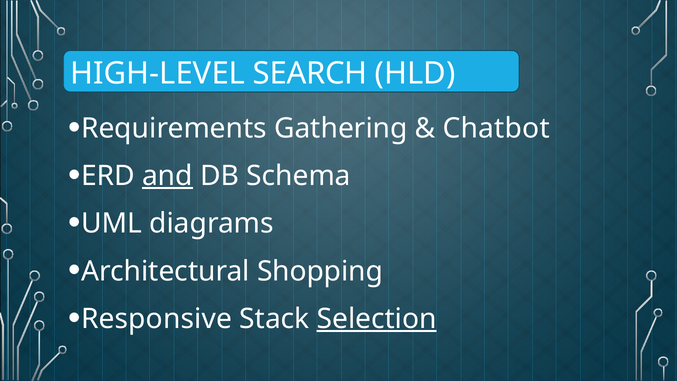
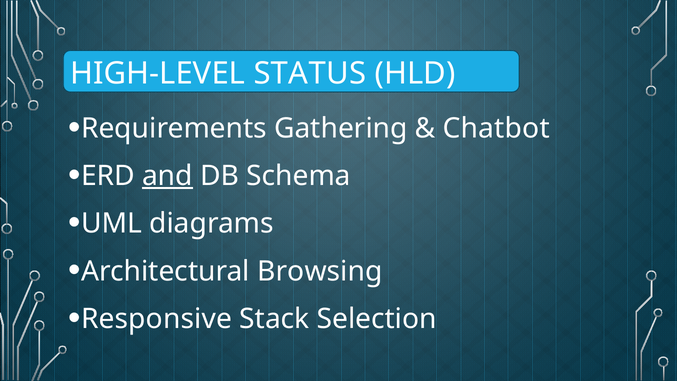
SEARCH: SEARCH -> STATUS (310, 73)
Shopping: Shopping -> Browsing (320, 271)
Selection underline: present -> none (377, 319)
